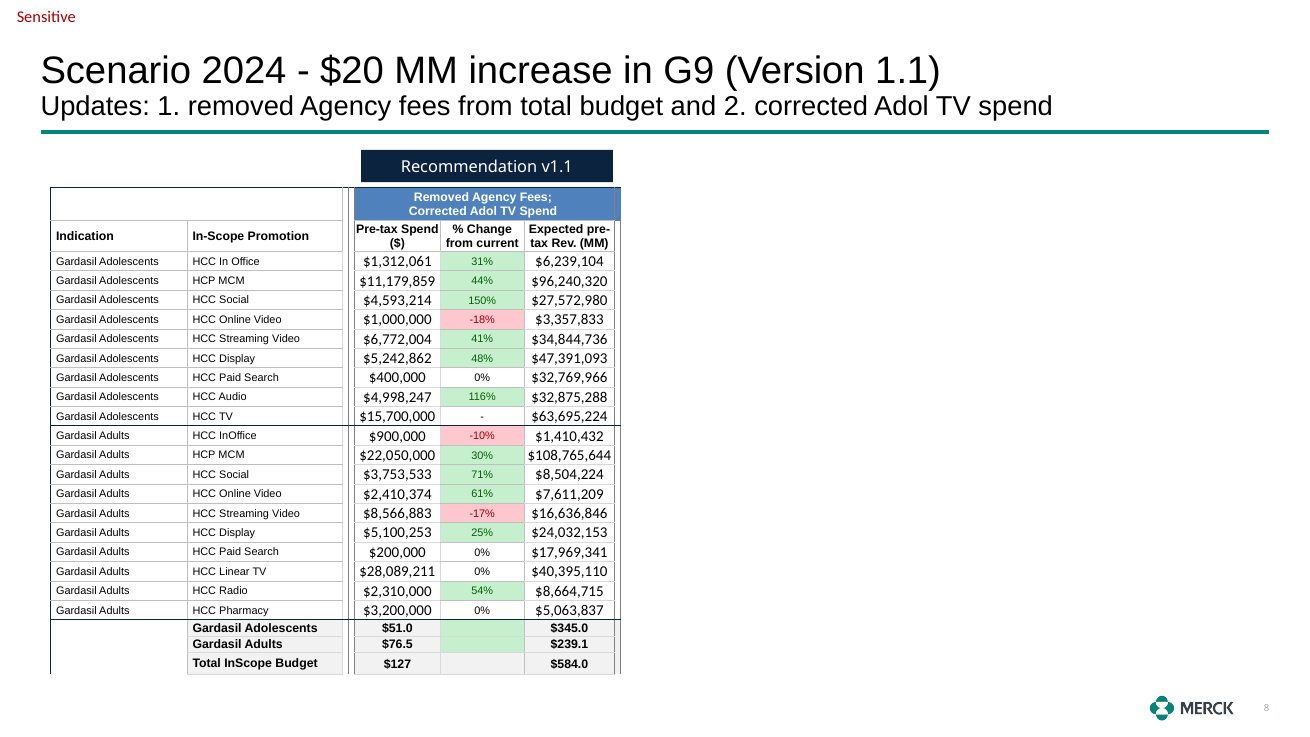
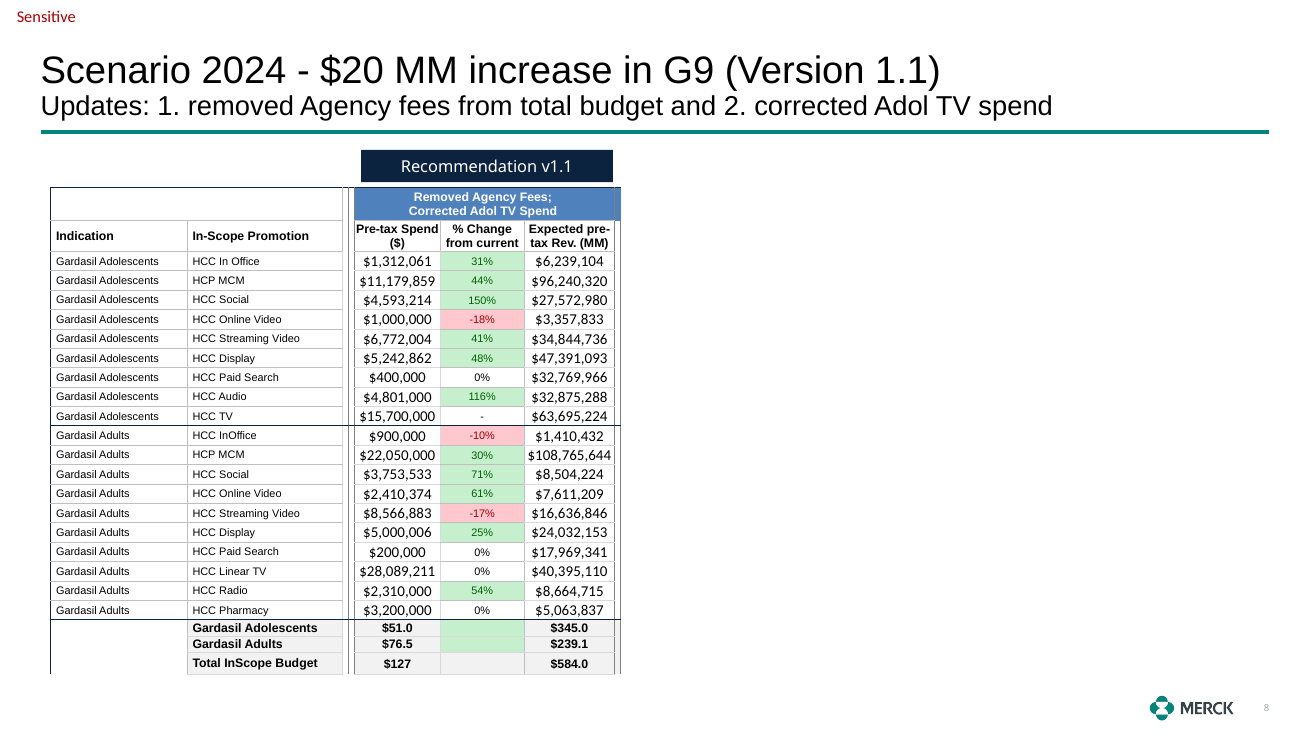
$4,998,247: $4,998,247 -> $4,801,000 (397, 397)
$5,100,253: $5,100,253 -> $5,000,006 (397, 533)
